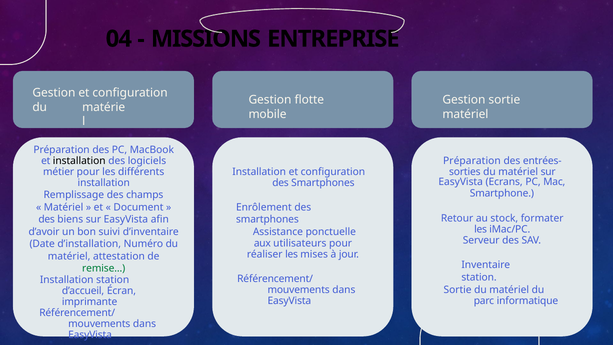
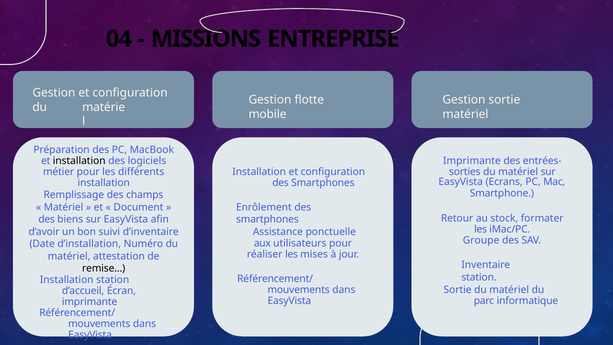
Préparation: Préparation -> Imprimante (472, 161)
Serveur: Serveur -> Groupe (481, 240)
remise colour: green -> black (104, 268)
